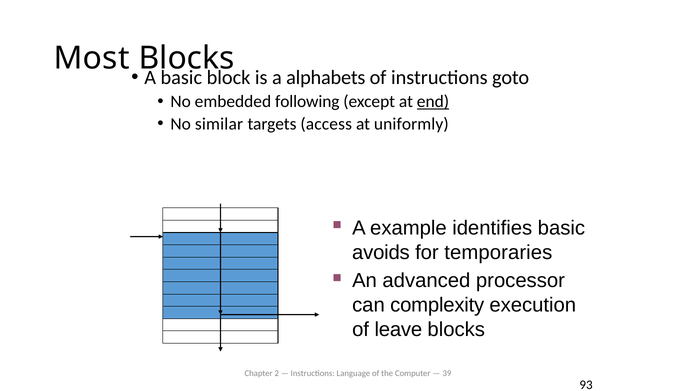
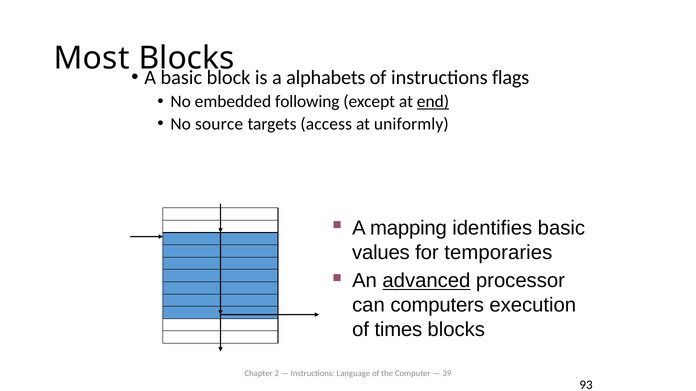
goto: goto -> flags (511, 78)
similar: similar -> source (219, 124)
example: example -> mapping (408, 228)
avoids: avoids -> values (381, 253)
advanced underline: none -> present (426, 281)
complexity: complexity -> computers (437, 306)
leave: leave -> times (398, 330)
